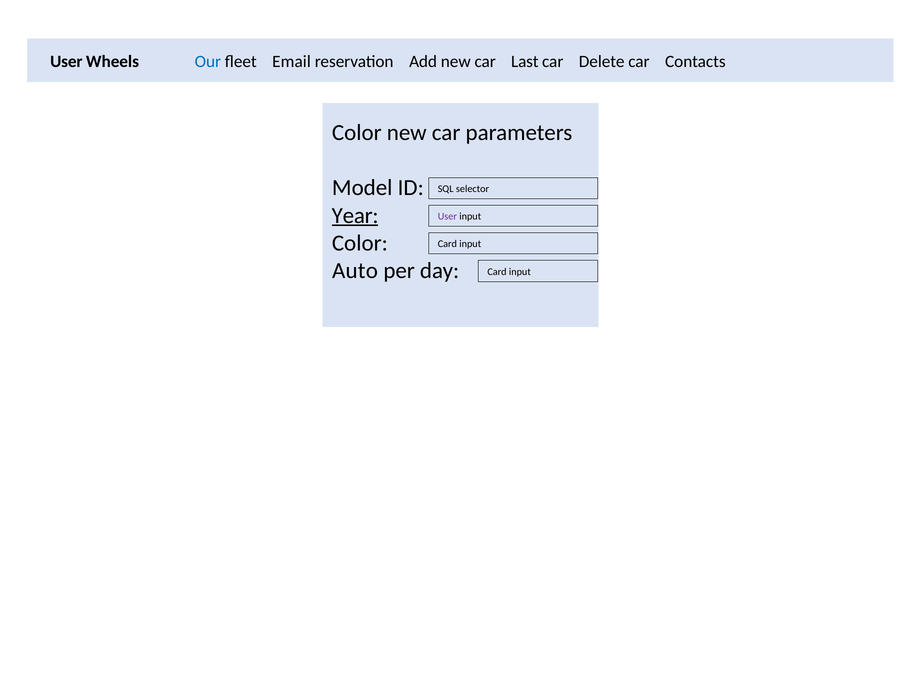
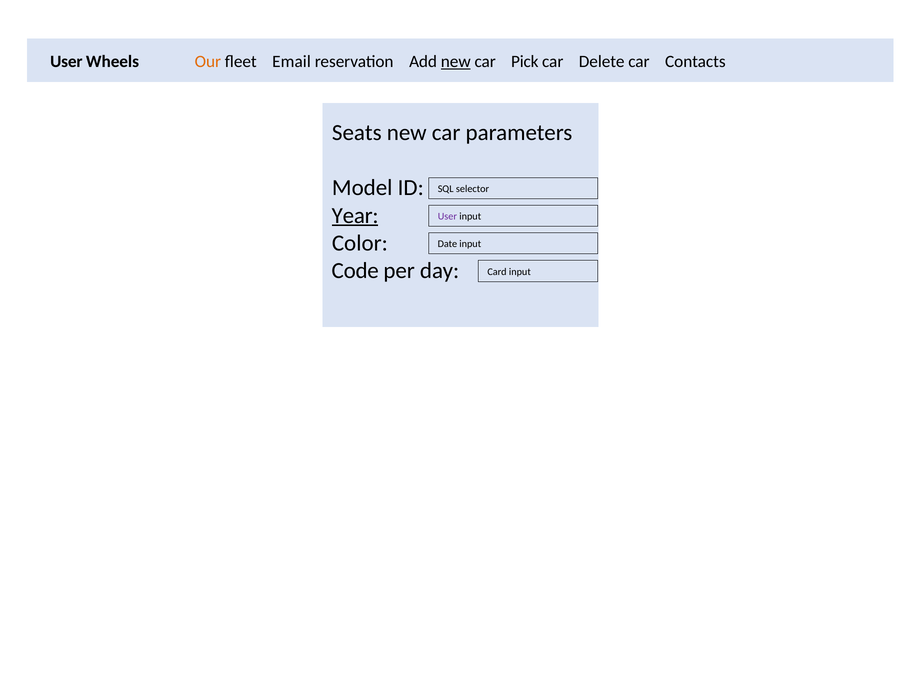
Our colour: blue -> orange (208, 62)
new underline: none -> present (456, 62)
Last: Last -> Pick (525, 62)
Color: Color -> Seats (357, 133)
Card: Card -> Date (447, 244)
Auto: Auto -> Code (355, 271)
